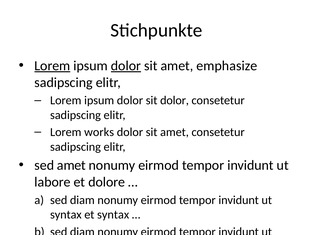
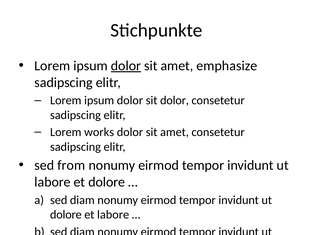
Lorem underline: present -> none (52, 66)
sed amet: amet -> from (71, 165)
syntax: syntax -> dolore (66, 214)
et syntax: syntax -> labore (113, 214)
